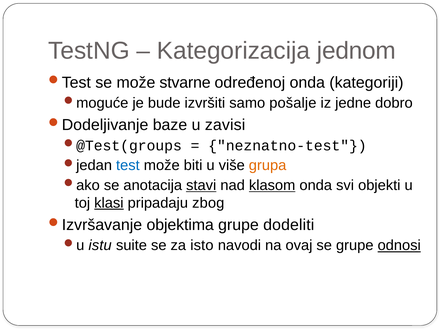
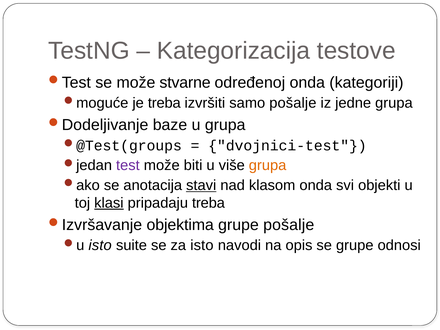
jednom: jednom -> testove (356, 51)
je bude: bude -> treba (164, 103)
jedne dobro: dobro -> grupa (394, 103)
u zavisi: zavisi -> grupa (225, 125)
neznatno-test: neznatno-test -> dvojnici-test (287, 146)
test colour: blue -> purple (128, 165)
klasom underline: present -> none (272, 185)
pripadaju zbog: zbog -> treba (208, 203)
grupe dodeliti: dodeliti -> pošalje (289, 225)
istu: istu -> isto (100, 245)
ovaj: ovaj -> opis (299, 245)
odnosi underline: present -> none (399, 245)
